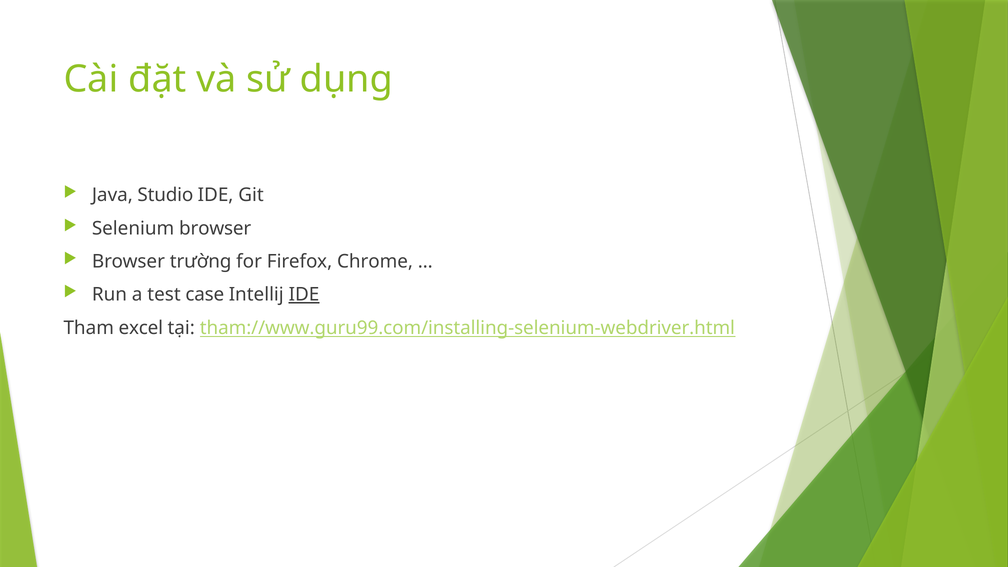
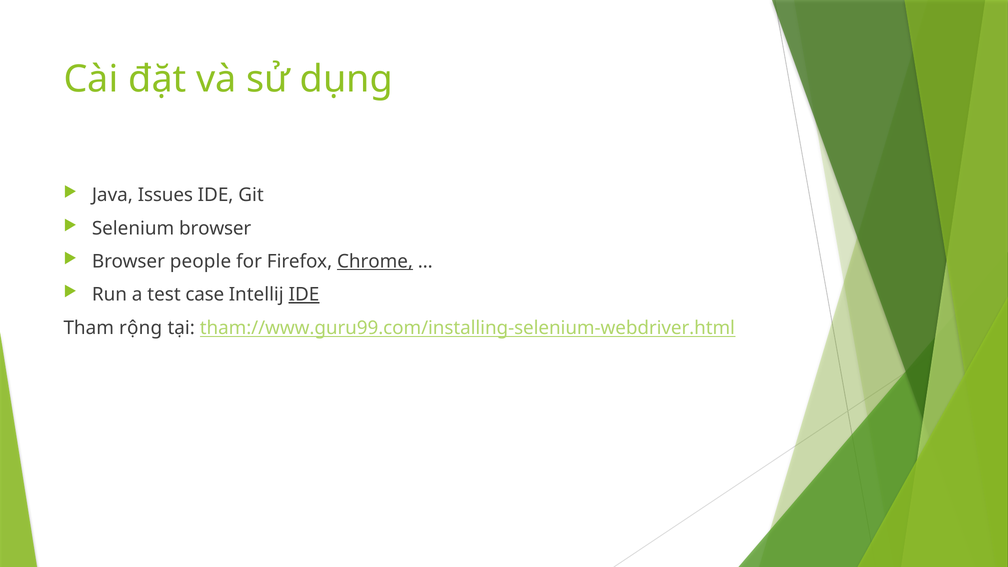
Studio: Studio -> Issues (165, 195)
trường: trường -> people (201, 261)
Chrome underline: none -> present (375, 261)
excel: excel -> rộng (141, 328)
